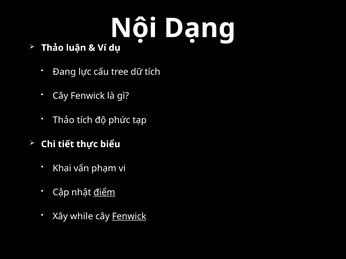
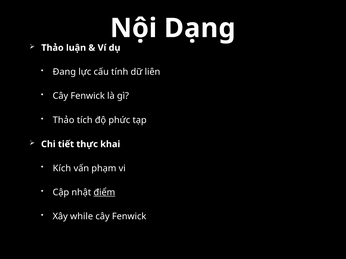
tree: tree -> tính (120, 72)
dữ tích: tích -> liên (152, 72)
biểu: biểu -> khai (110, 144)
Khai: Khai -> Kích (62, 169)
Fenwick underline: present -> none (129, 217)
